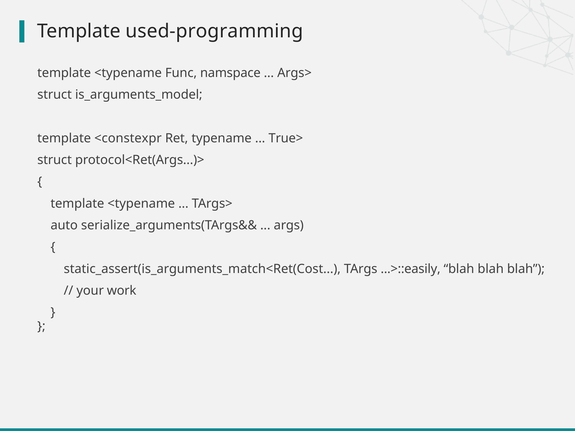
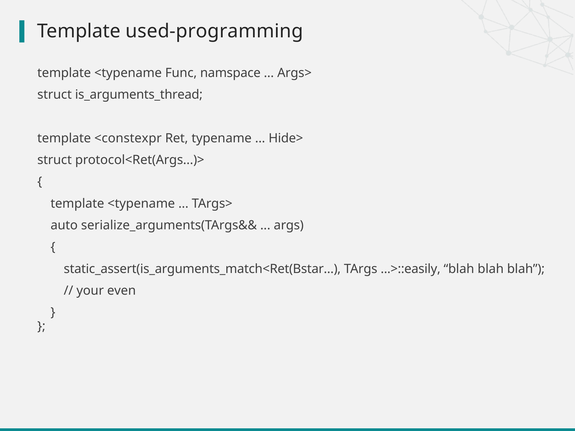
is_arguments_model: is_arguments_model -> is_arguments_thread (139, 95)
True>: True> -> Hide> (286, 138)
static_assert(is_arguments_match<Ret(Cost: static_assert(is_arguments_match<Ret(Cost -> static_assert(is_arguments_match<Ret(Bstar (202, 269)
work: work -> even (122, 291)
